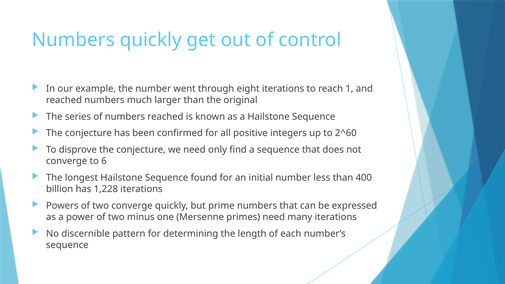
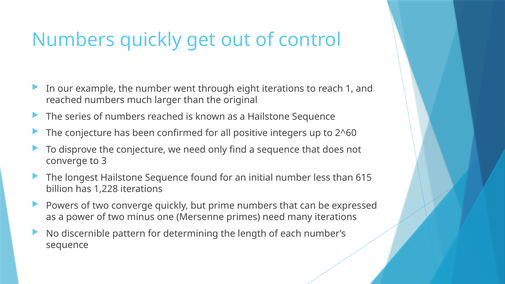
6: 6 -> 3 (104, 161)
400: 400 -> 615 (364, 178)
